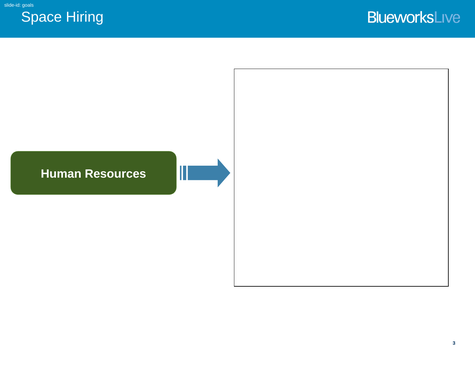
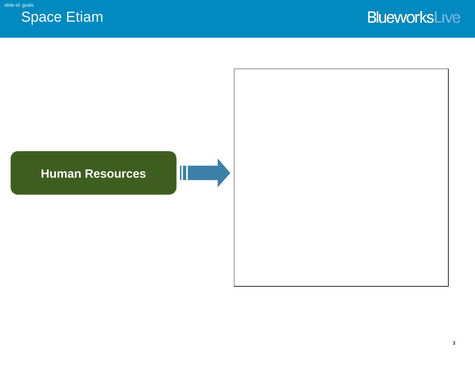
Hiring: Hiring -> Etiam (85, 17)
